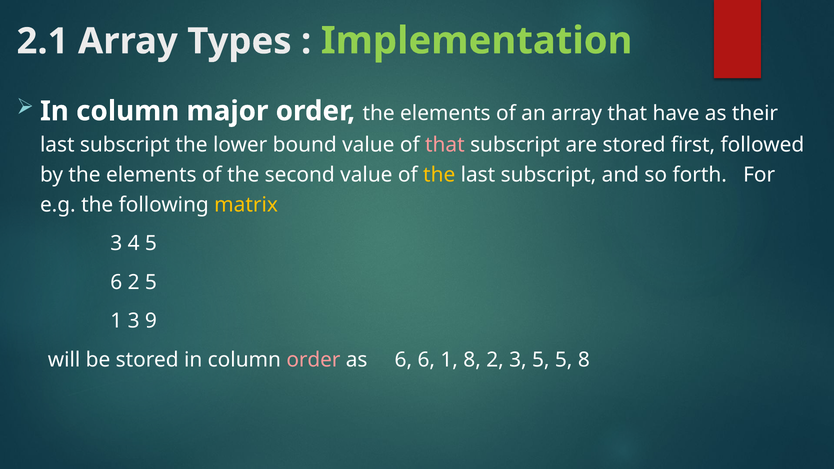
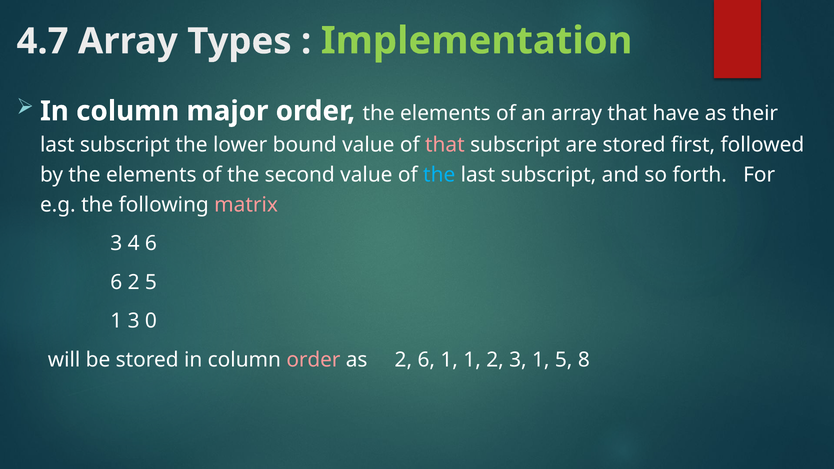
2.1: 2.1 -> 4.7 (43, 41)
the colour: yellow -> light blue (439, 175)
matrix colour: yellow -> pink (246, 205)
4 5: 5 -> 6 (151, 244)
9: 9 -> 0 (151, 321)
as 6: 6 -> 2 (403, 360)
1 8: 8 -> 1 (472, 360)
3 5: 5 -> 1 (541, 360)
